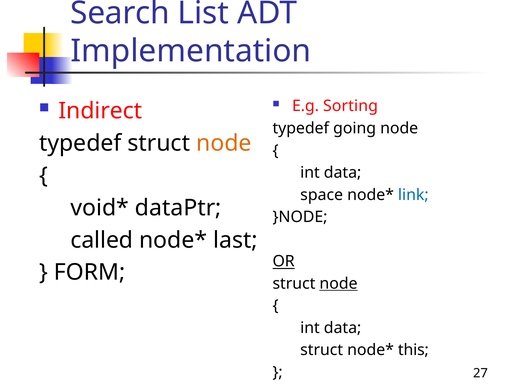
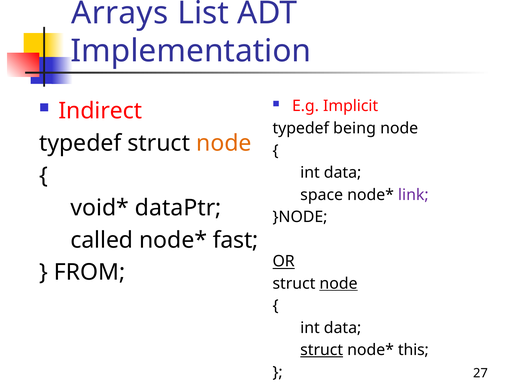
Search: Search -> Arrays (120, 13)
Sorting: Sorting -> Implicit (351, 106)
going: going -> being (355, 128)
link colour: blue -> purple (413, 195)
last: last -> fast (236, 240)
FORM: FORM -> FROM (89, 273)
struct underline: none -> present (322, 350)
